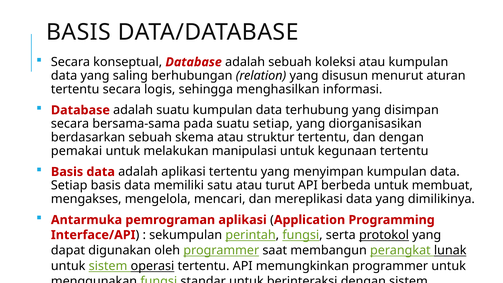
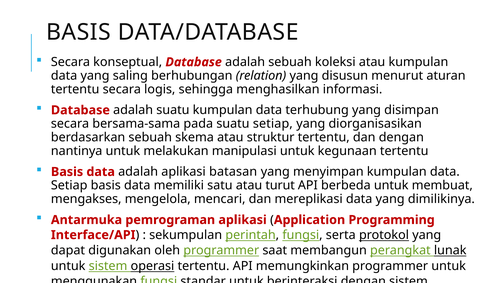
pemakai: pemakai -> nantinya (77, 151)
aplikasi tertentu: tertentu -> batasan (233, 172)
